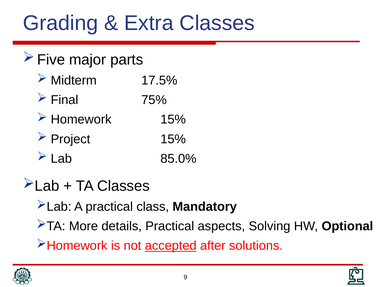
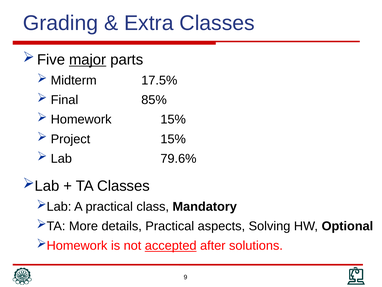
major underline: none -> present (88, 60)
75%: 75% -> 85% (154, 100)
85.0%: 85.0% -> 79.6% (178, 158)
